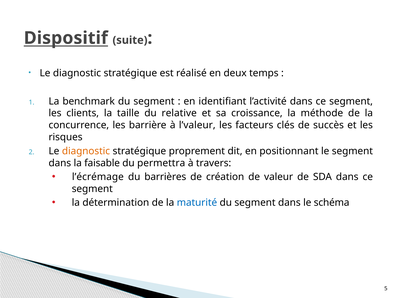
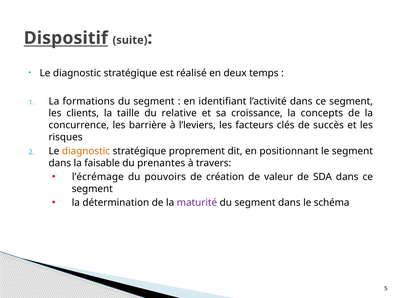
benchmark: benchmark -> formations (89, 101)
méthode: méthode -> concepts (322, 113)
l’valeur: l’valeur -> l’leviers (197, 125)
permettra: permettra -> prenantes (161, 163)
barrières: barrières -> pouvoirs (165, 177)
maturité colour: blue -> purple (197, 202)
